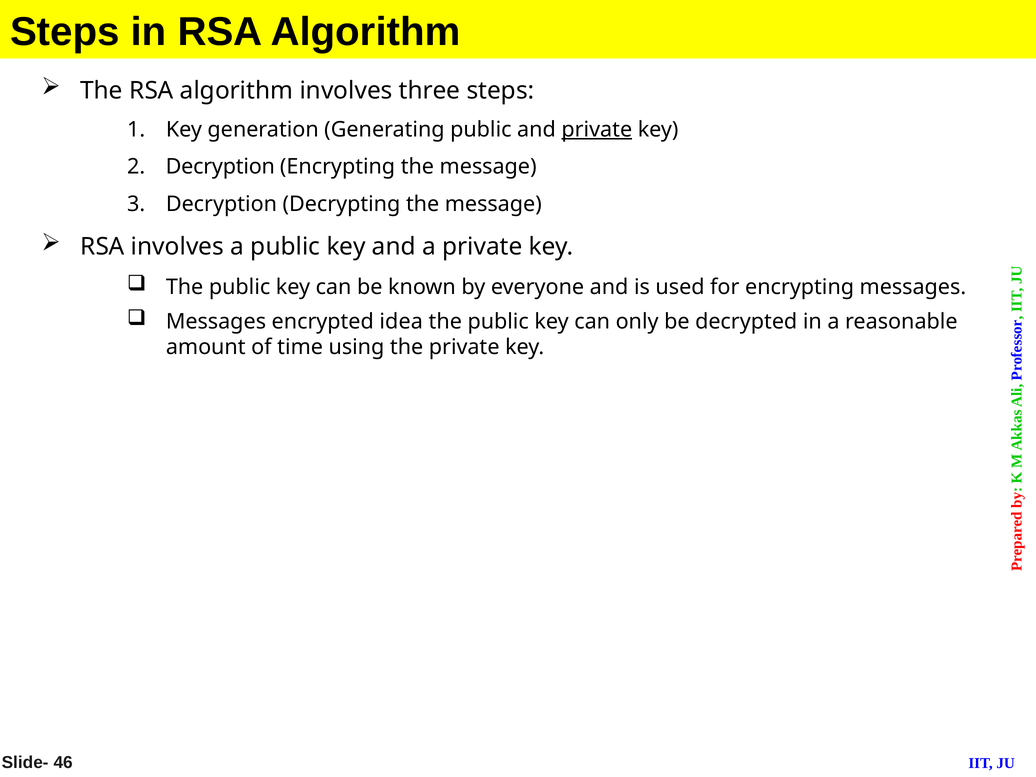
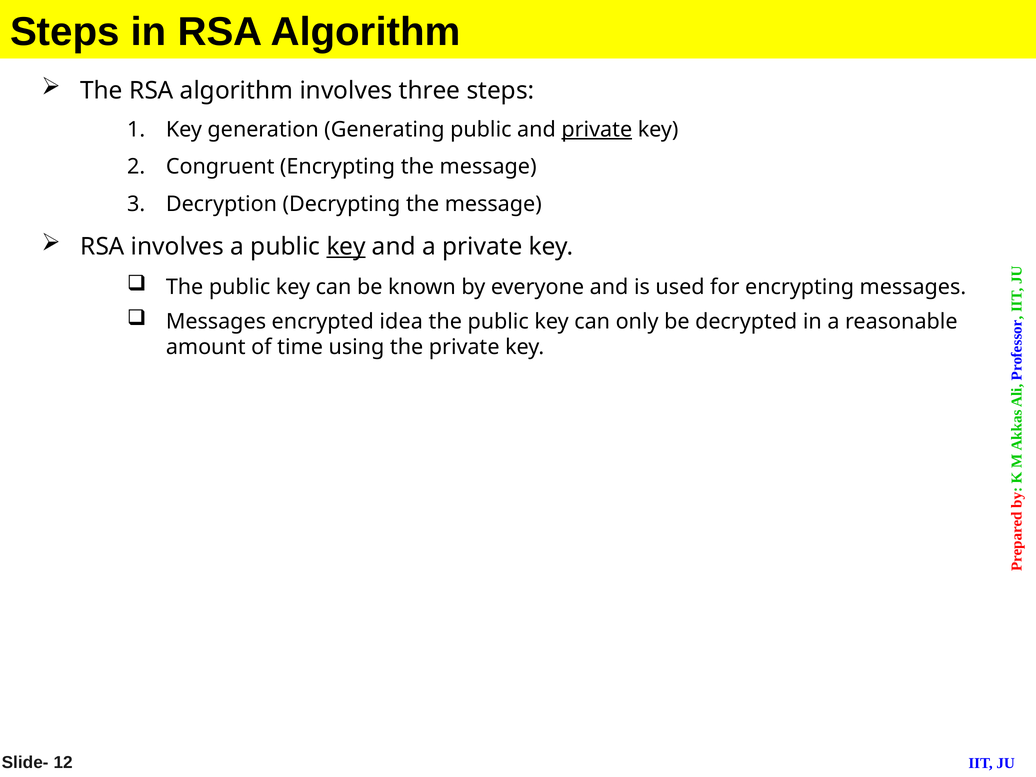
Decryption: Decryption -> Congruent (220, 167)
key underline: none -> present (346, 247)
46: 46 -> 12 (63, 763)
